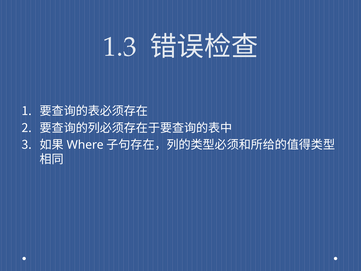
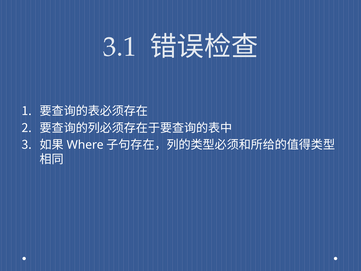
1.3: 1.3 -> 3.1 (120, 47)
